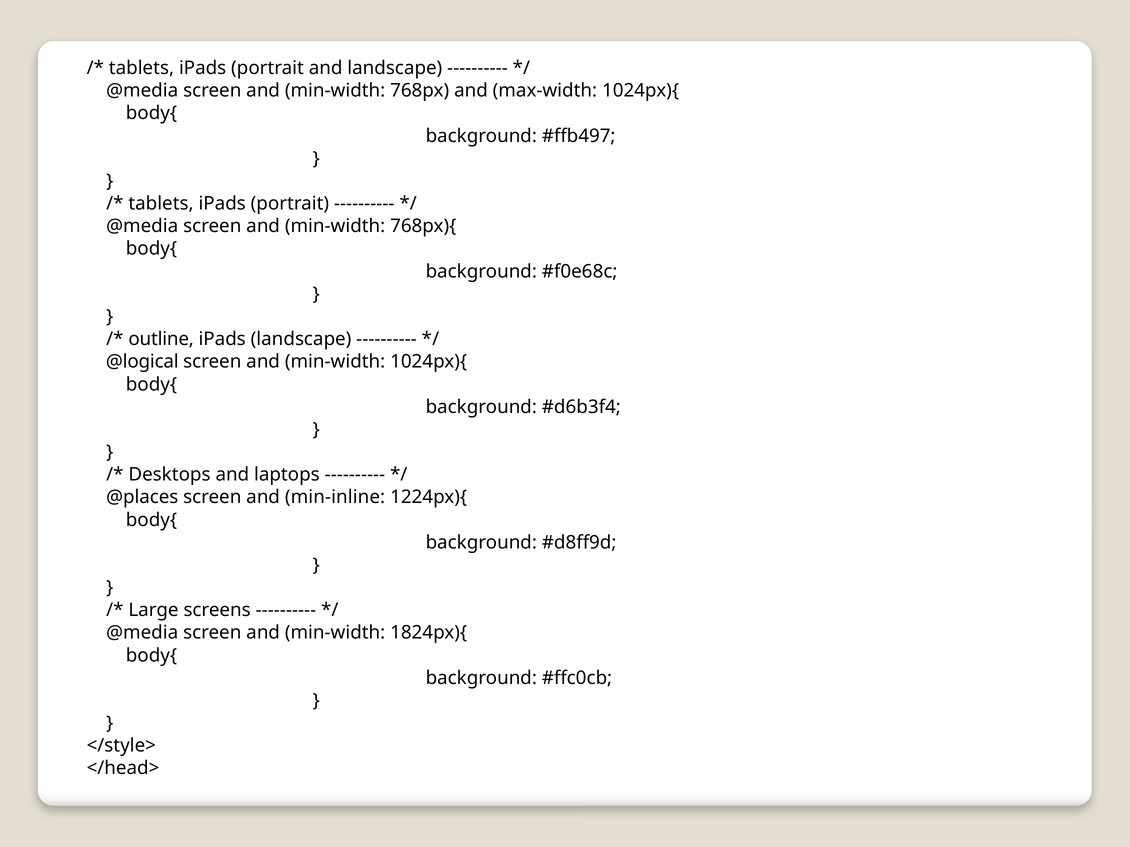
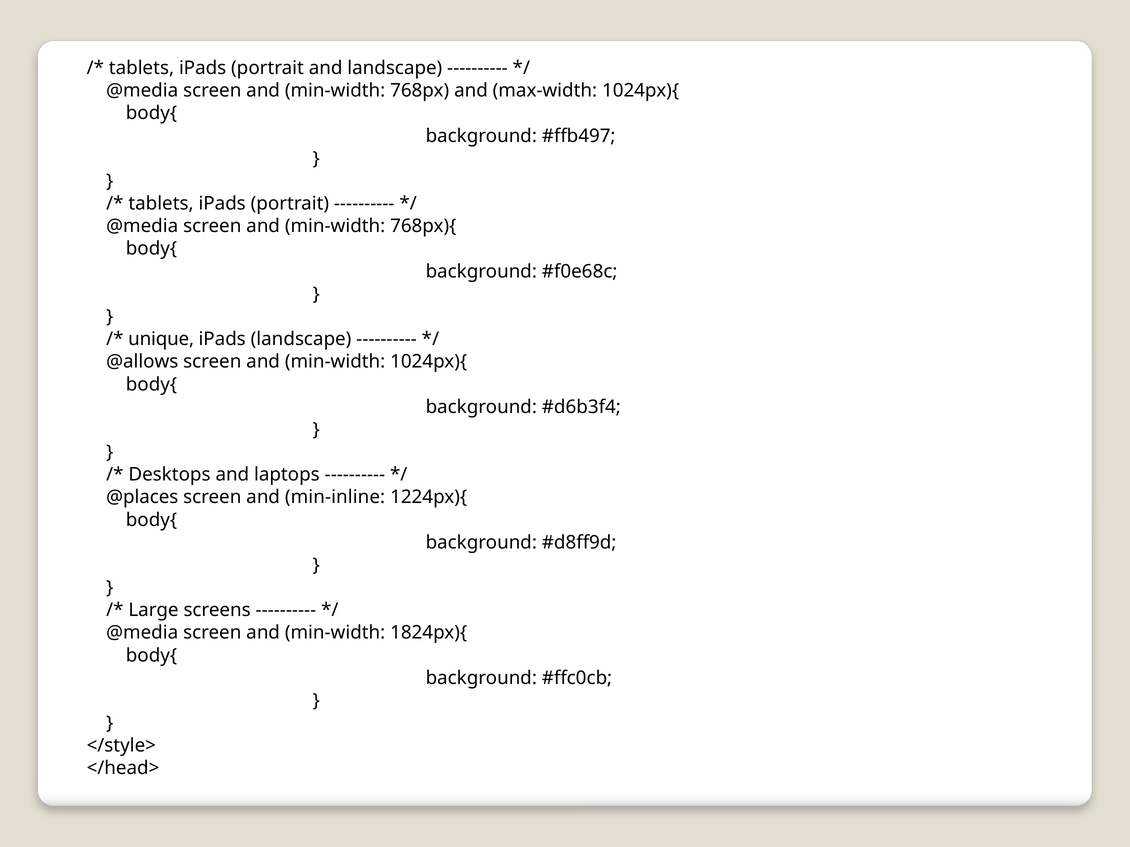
outline: outline -> unique (161, 339)
@logical: @logical -> @allows (142, 362)
